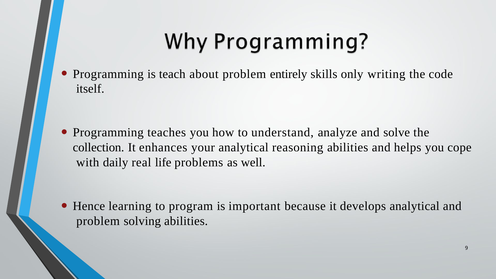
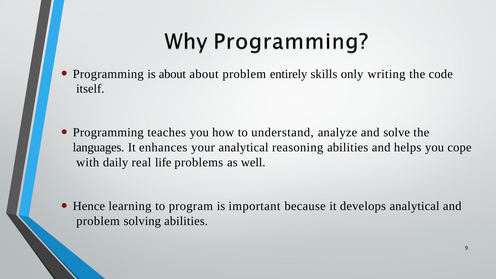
is teach: teach -> about (172, 74)
collection: collection -> languages (99, 147)
